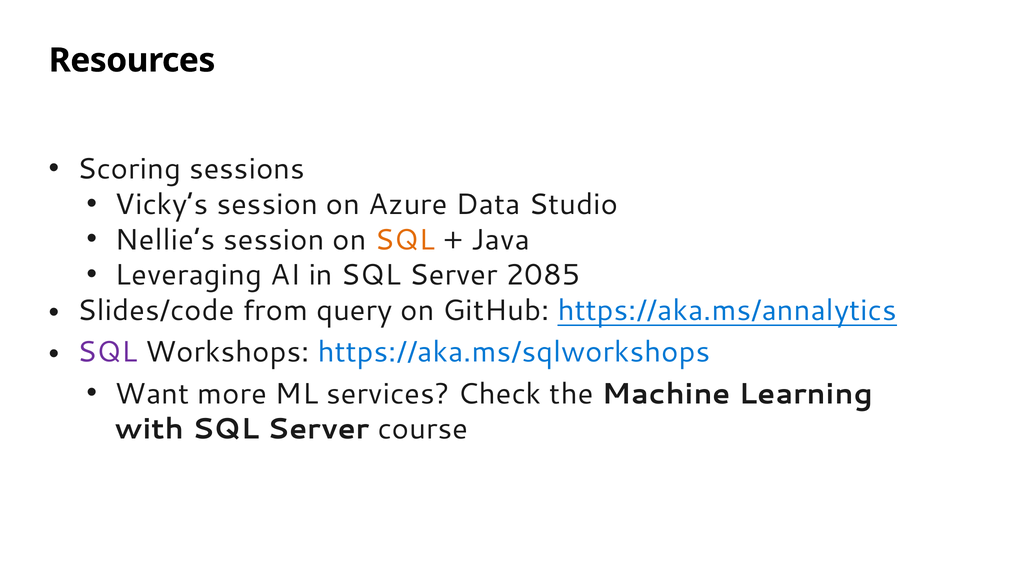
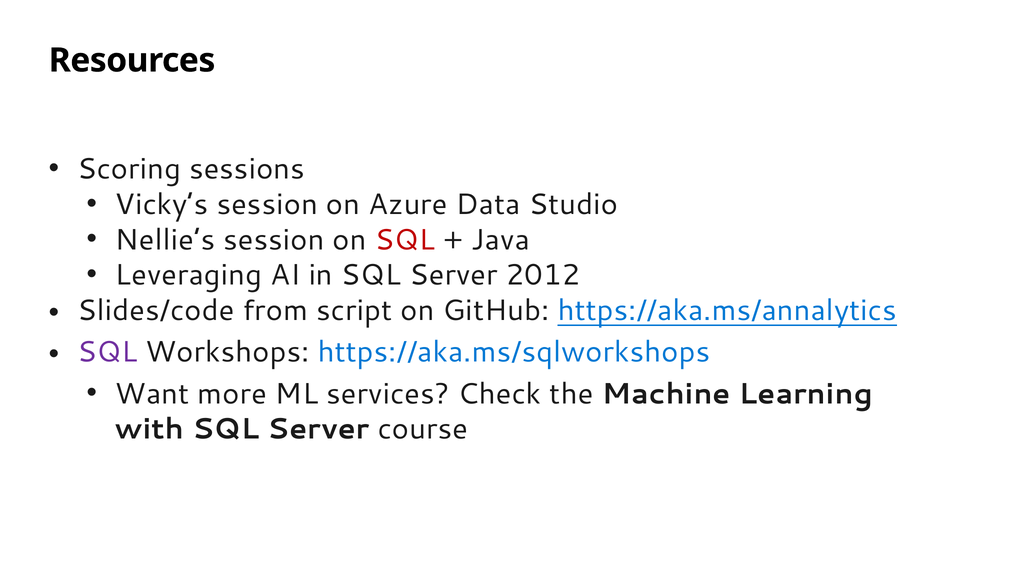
SQL colour: orange -> red (405, 240)
2085: 2085 -> 2012 (543, 275)
query: query -> script (354, 311)
